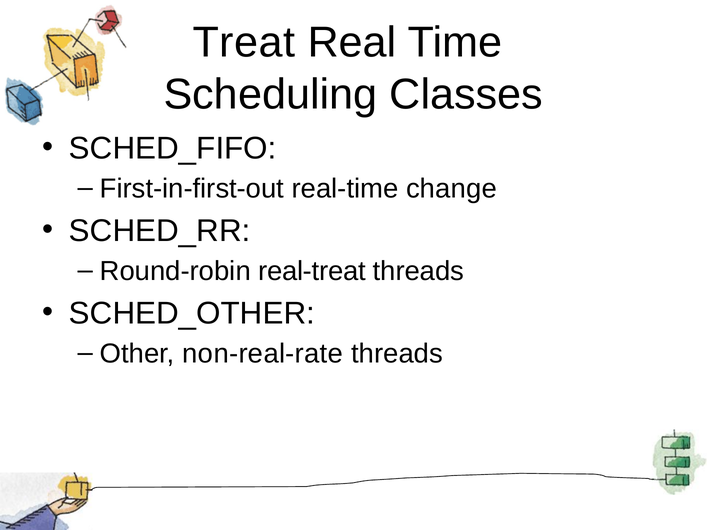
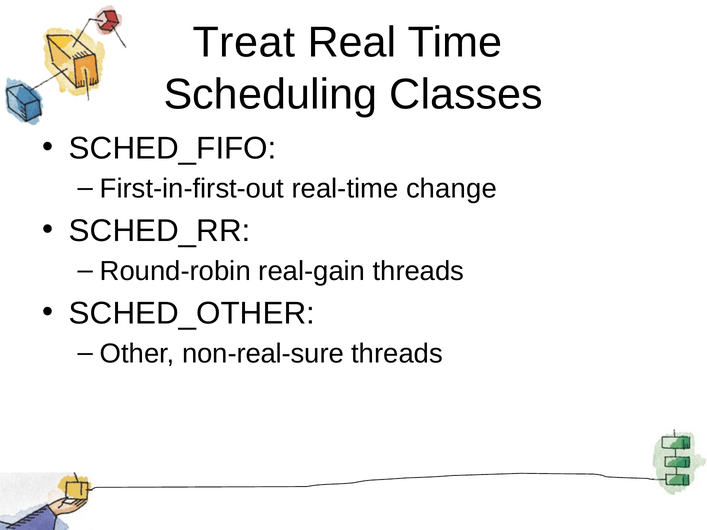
real-treat: real-treat -> real-gain (312, 271)
non-real-rate: non-real-rate -> non-real-sure (263, 354)
